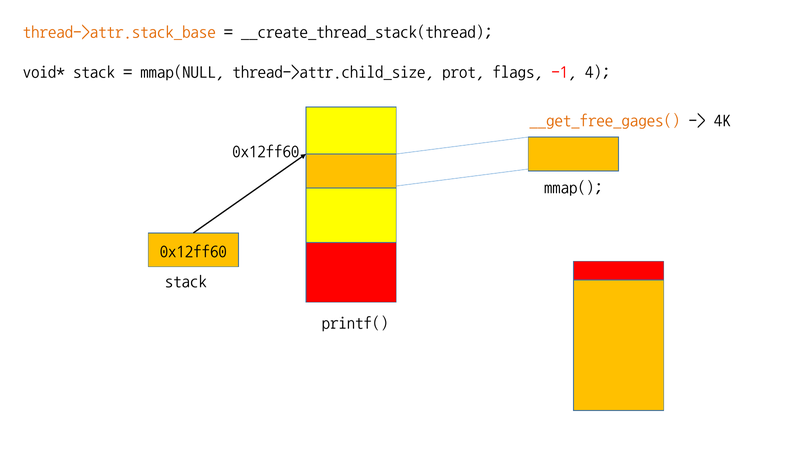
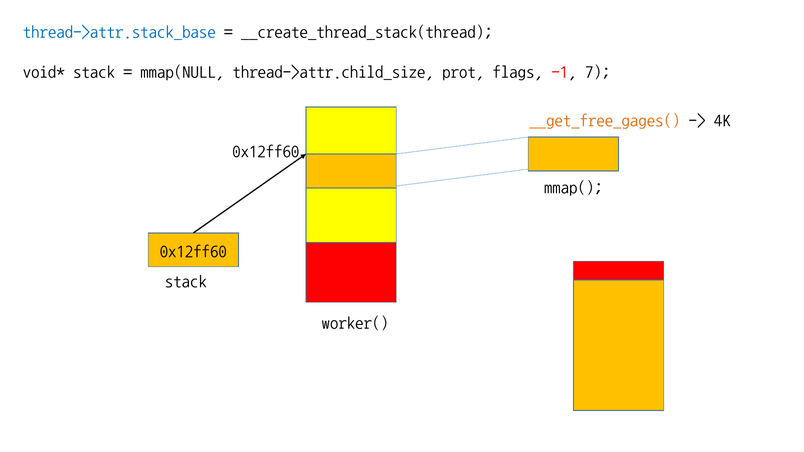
thread->attr.stack_base colour: orange -> blue (119, 32)
4: 4 -> 7 (598, 72)
printf(: printf( -> worker( (355, 323)
